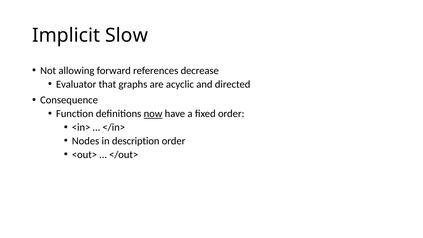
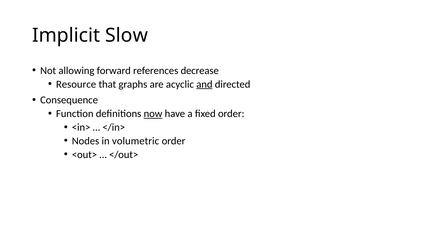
Evaluator: Evaluator -> Resource (76, 84)
and underline: none -> present (204, 84)
description: description -> volumetric (136, 141)
